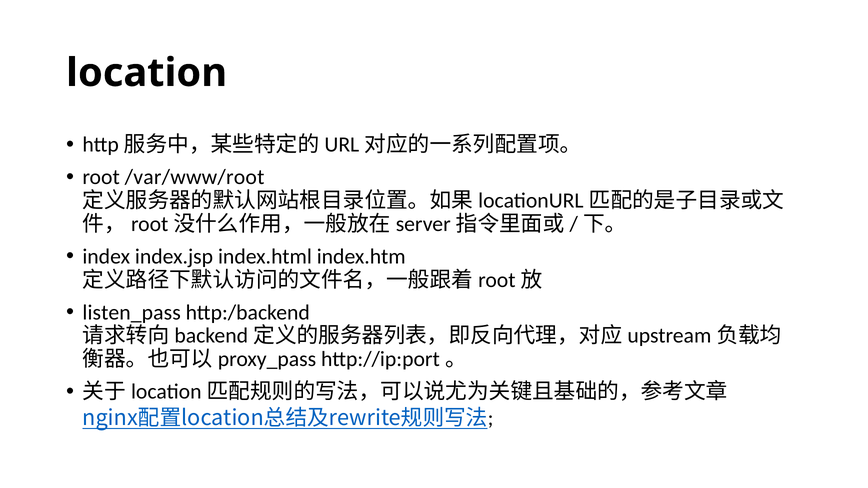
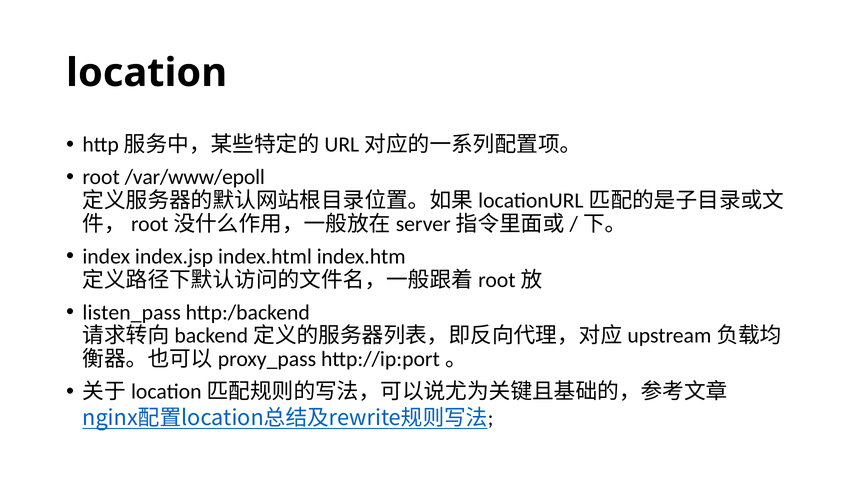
/var/www/root: /var/www/root -> /var/www/epoll (195, 177)
